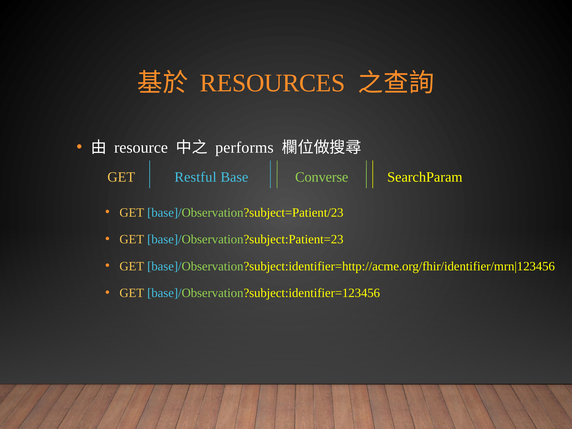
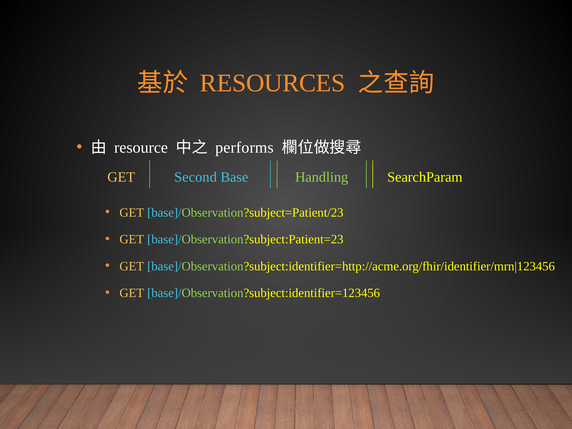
Restful: Restful -> Second (196, 177)
Converse: Converse -> Handling (322, 177)
